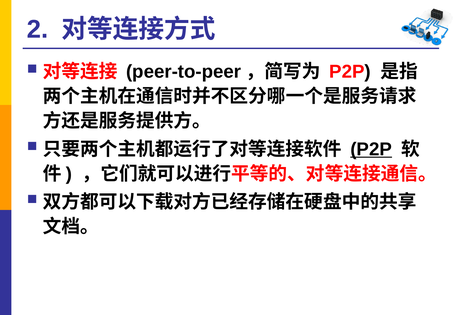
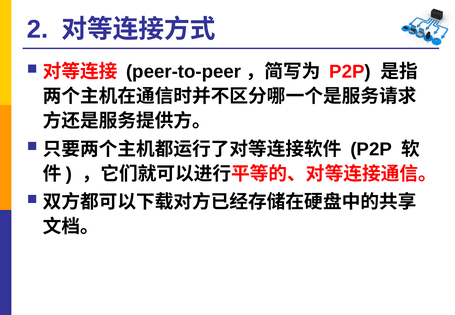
P2P underline: present -> none (371, 149)
